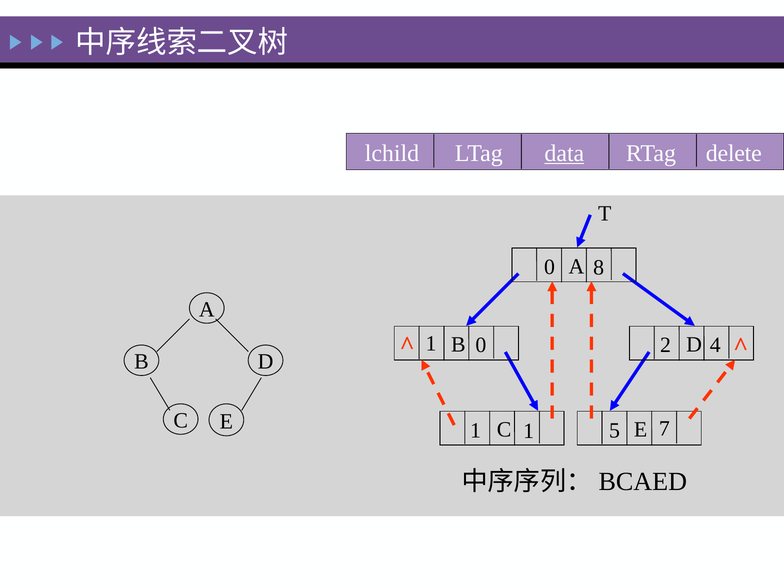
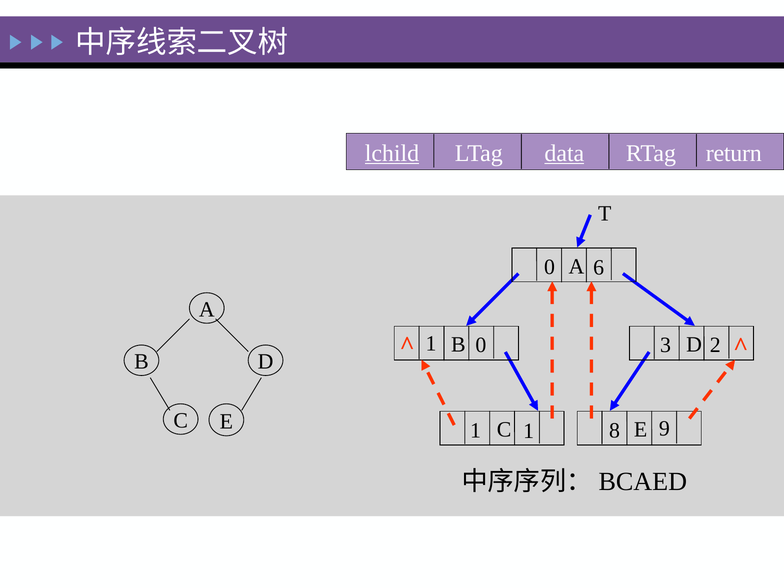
lchild underline: none -> present (392, 153)
delete: delete -> return (734, 153)
8: 8 -> 6 (599, 267)
4: 4 -> 2 (715, 345)
2: 2 -> 3 (665, 345)
5: 5 -> 8 (615, 431)
7: 7 -> 9 (664, 429)
